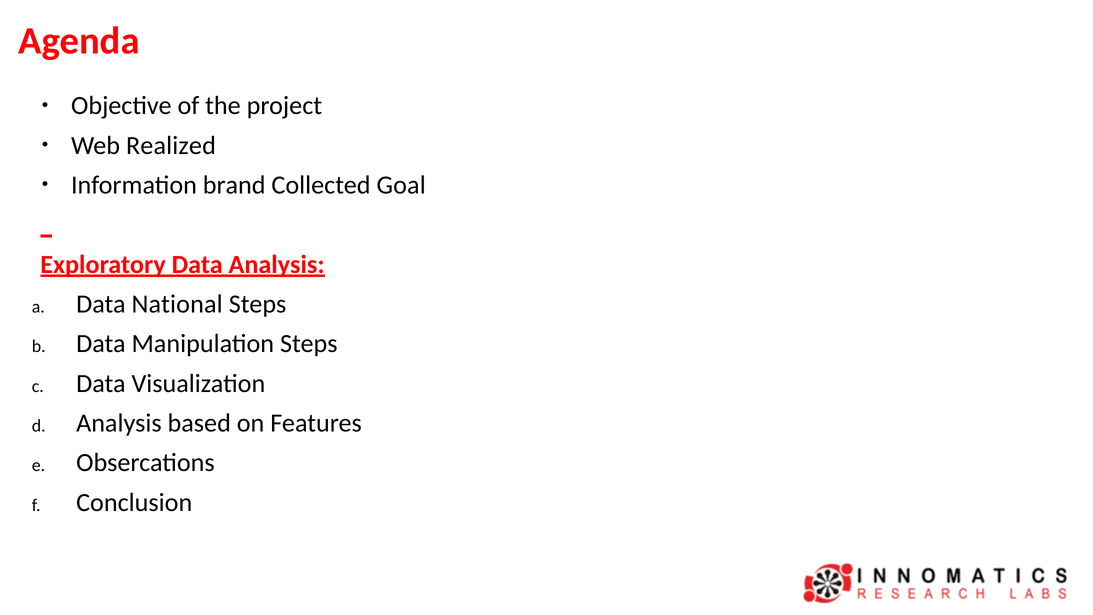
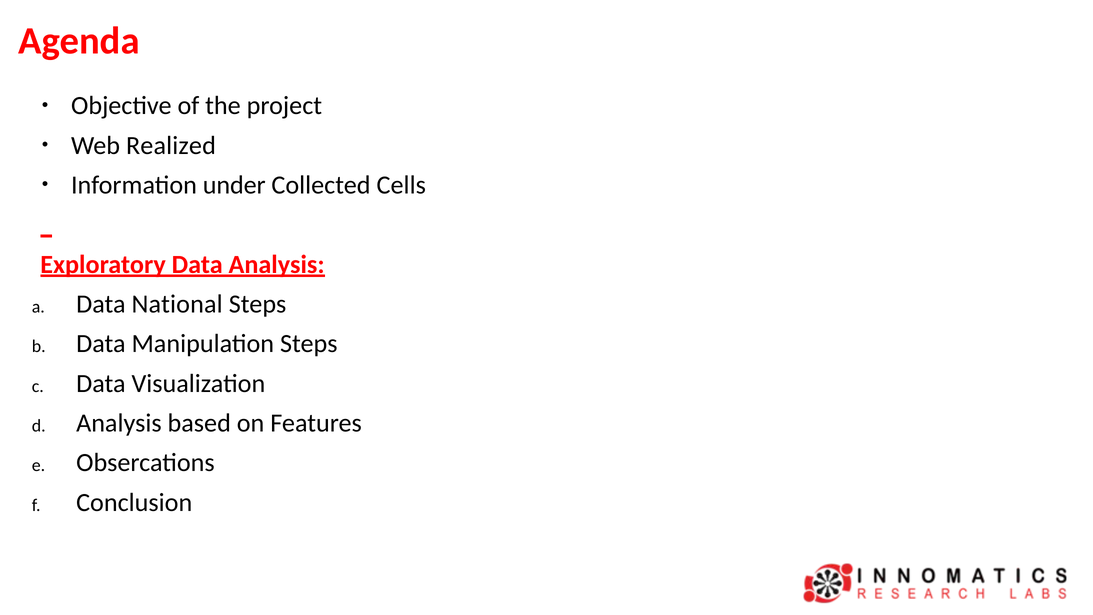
brand: brand -> under (234, 185)
Goal: Goal -> Cells (401, 185)
